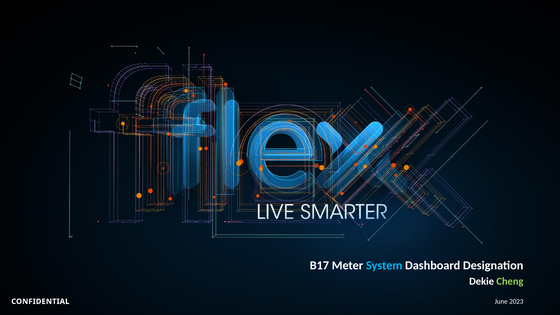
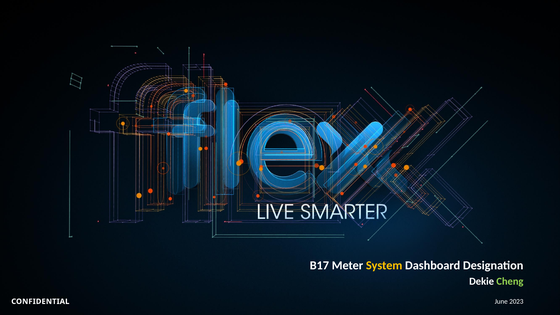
System colour: light blue -> yellow (384, 265)
